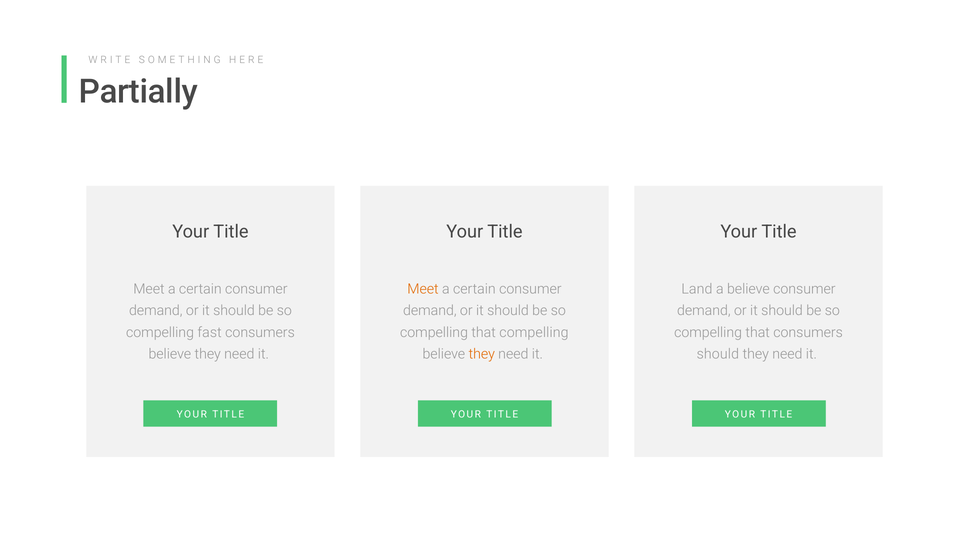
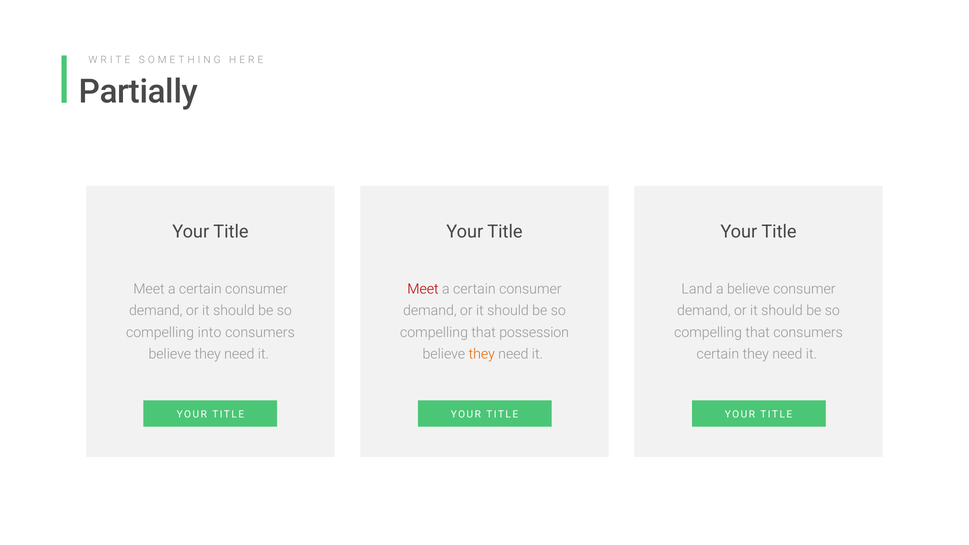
Meet colour: orange -> red (423, 289)
fast: fast -> into (210, 333)
that compelling: compelling -> possession (534, 333)
should: should -> certain (718, 354)
